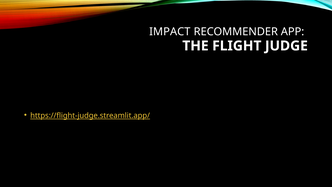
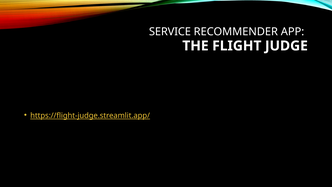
IMPACT: IMPACT -> SERVICE (170, 32)
